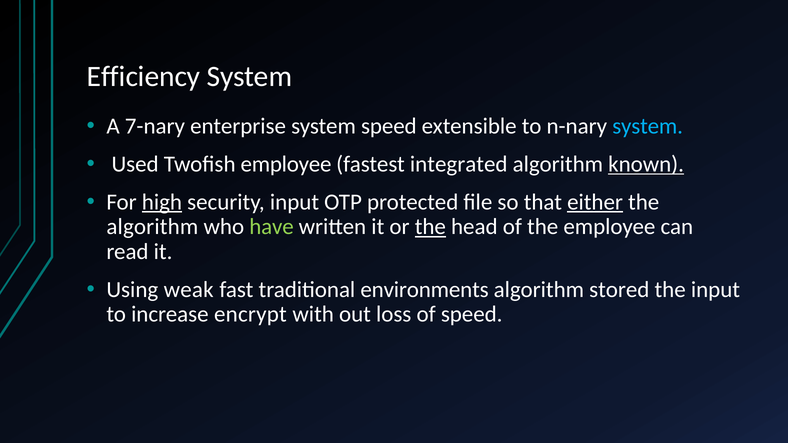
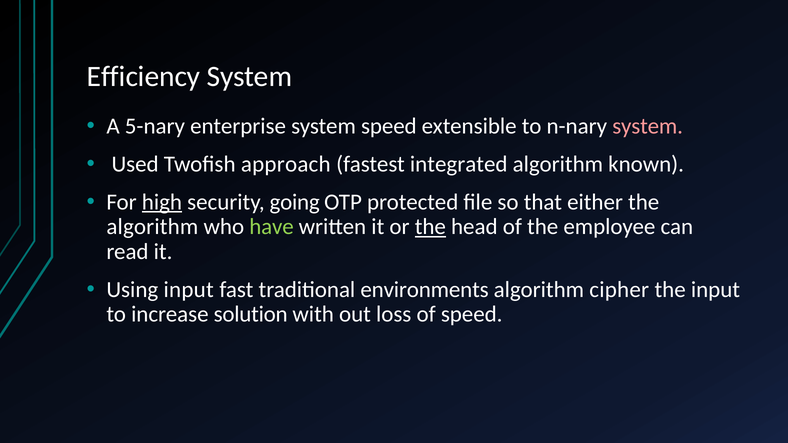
7-nary: 7-nary -> 5-nary (155, 126)
system colour: light blue -> pink (648, 126)
Twofish employee: employee -> approach (286, 164)
known underline: present -> none (646, 164)
security input: input -> going (295, 202)
either underline: present -> none (595, 202)
Using weak: weak -> input (189, 290)
stored: stored -> cipher (619, 290)
encrypt: encrypt -> solution (251, 315)
